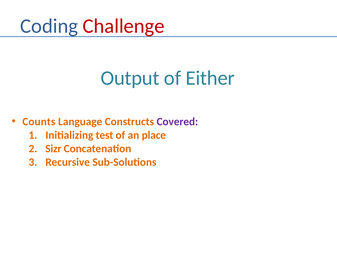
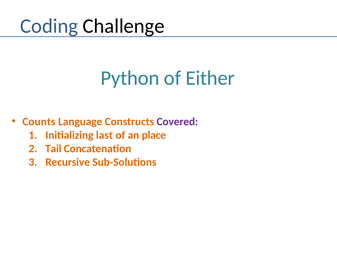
Challenge colour: red -> black (124, 26)
Output: Output -> Python (130, 78)
test: test -> last (104, 135)
Sizr: Sizr -> Tail (53, 148)
